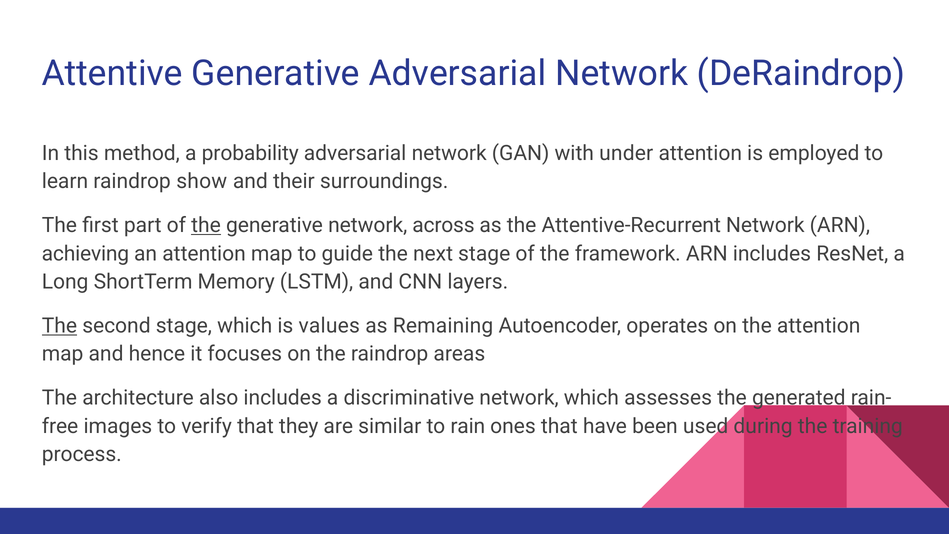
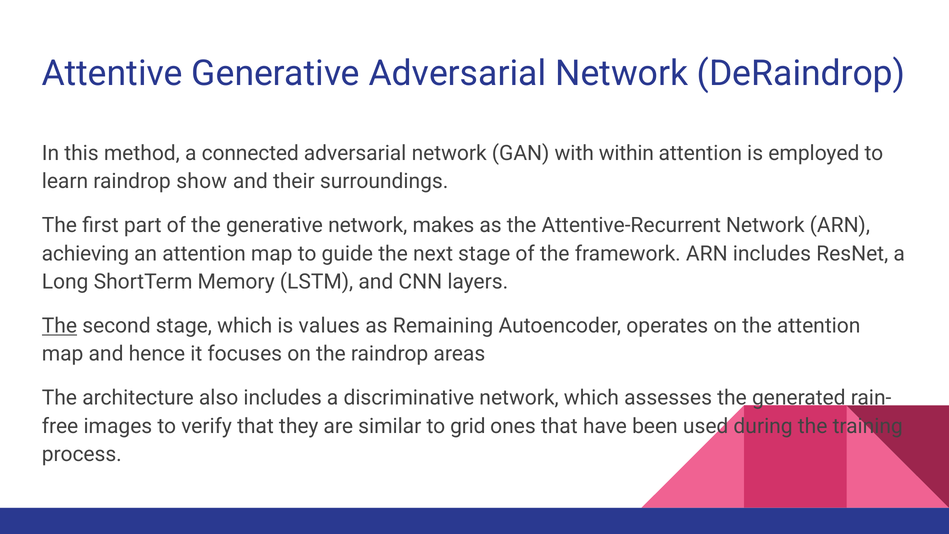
probability: probability -> connected (250, 153)
under: under -> within (626, 153)
the underline: present -> none (206, 225)
across: across -> makes (443, 225)
rain: rain -> grid (468, 426)
